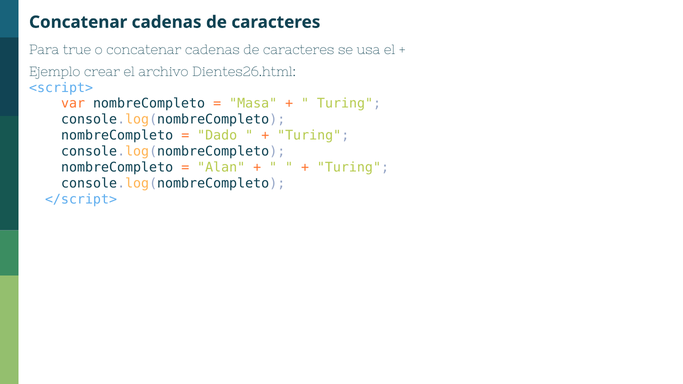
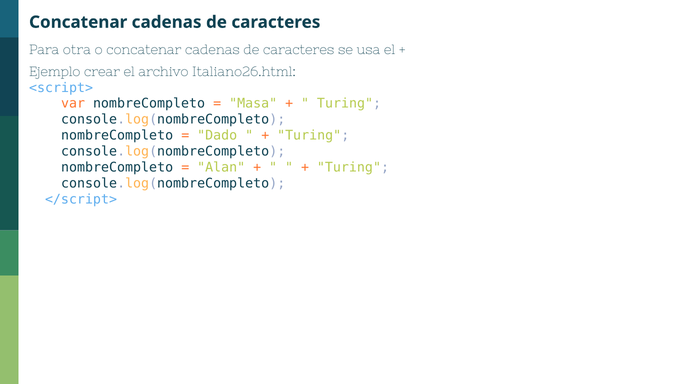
true: true -> otra (77, 50)
Dientes26.html: Dientes26.html -> Italiano26.html (244, 72)
